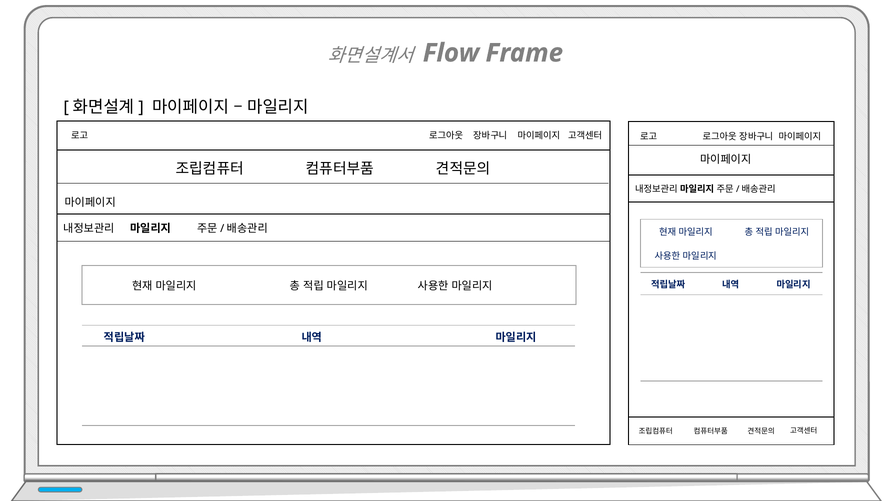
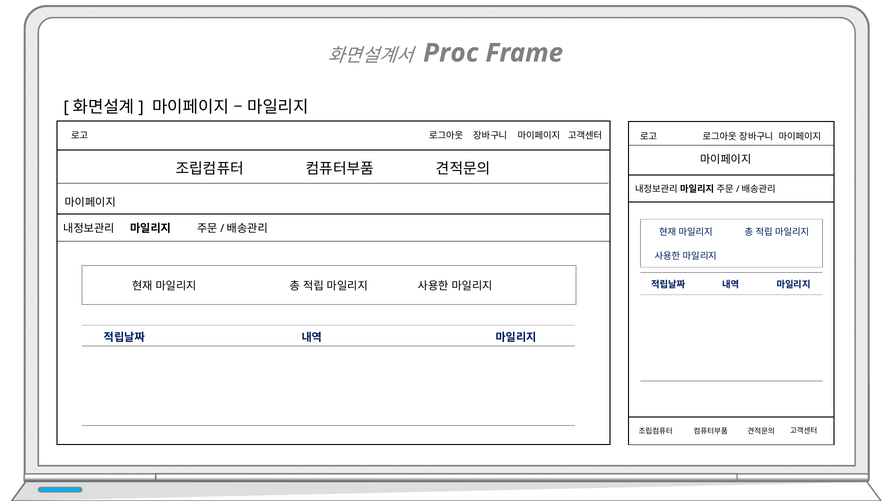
Flow: Flow -> Proc (451, 53)
